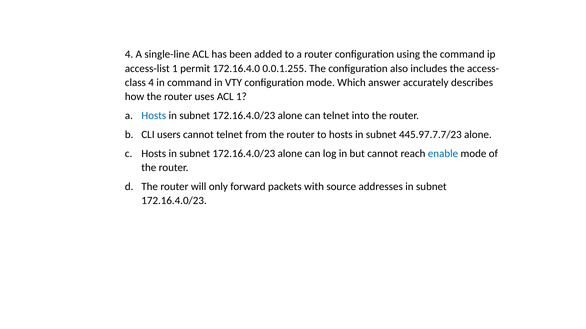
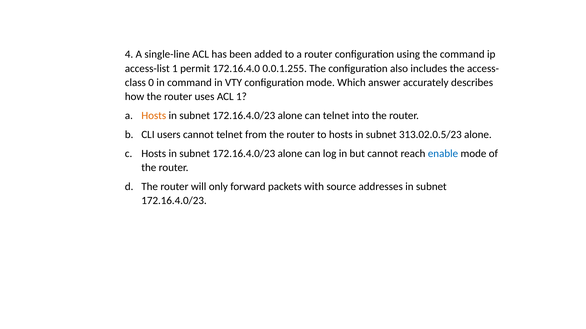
4: 4 -> 0 (151, 83)
Hosts colour: blue -> orange (154, 116)
445.97.7.7/23: 445.97.7.7/23 -> 313.02.0.5/23 (430, 135)
